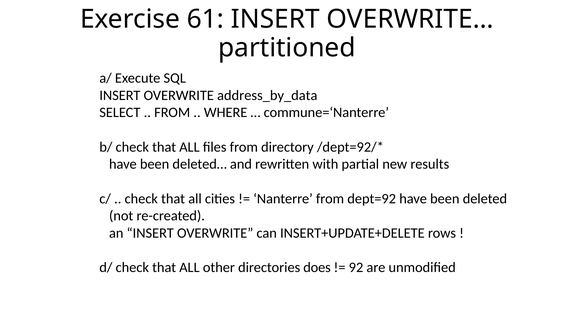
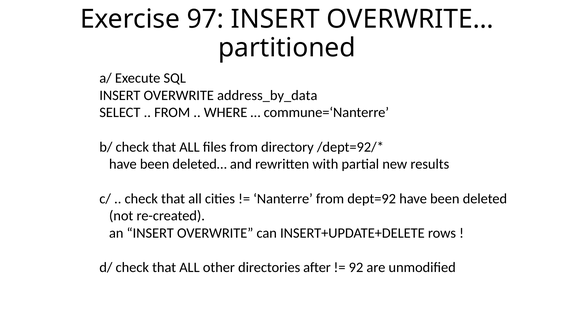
61: 61 -> 97 (205, 19)
does: does -> after (317, 267)
